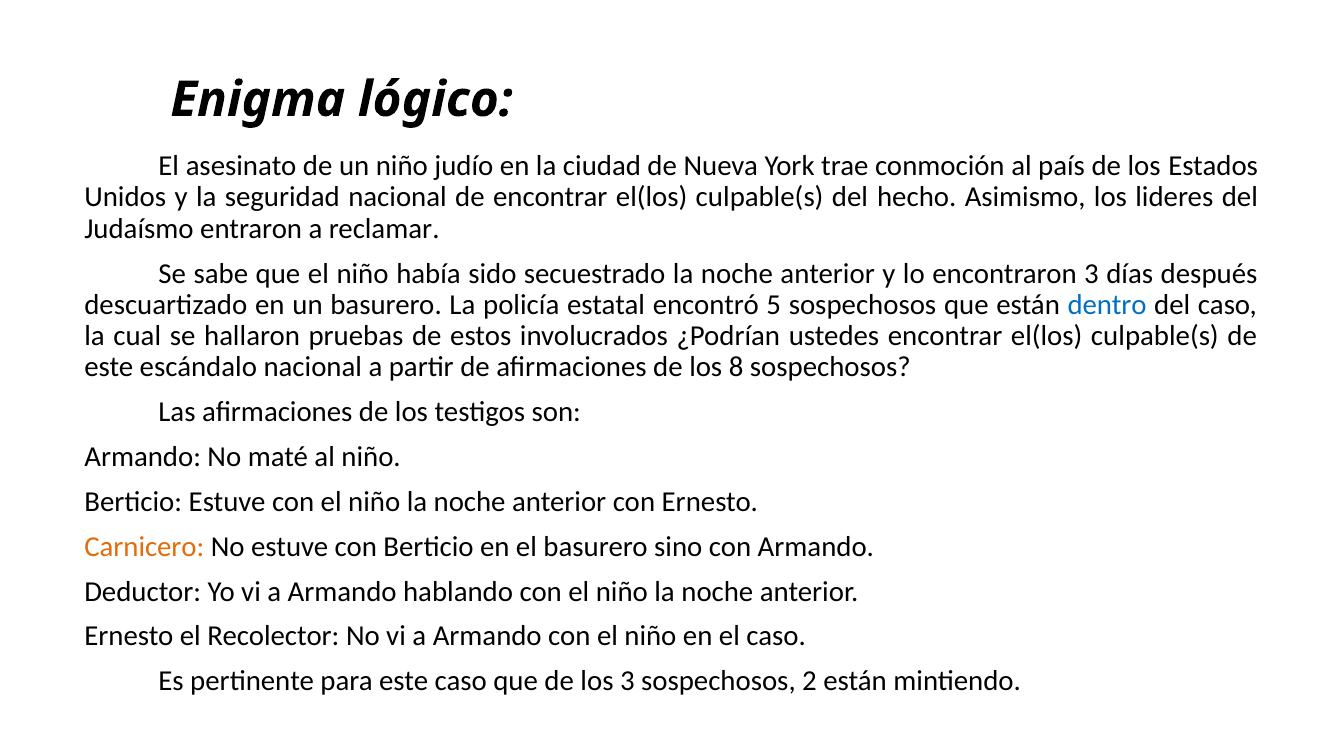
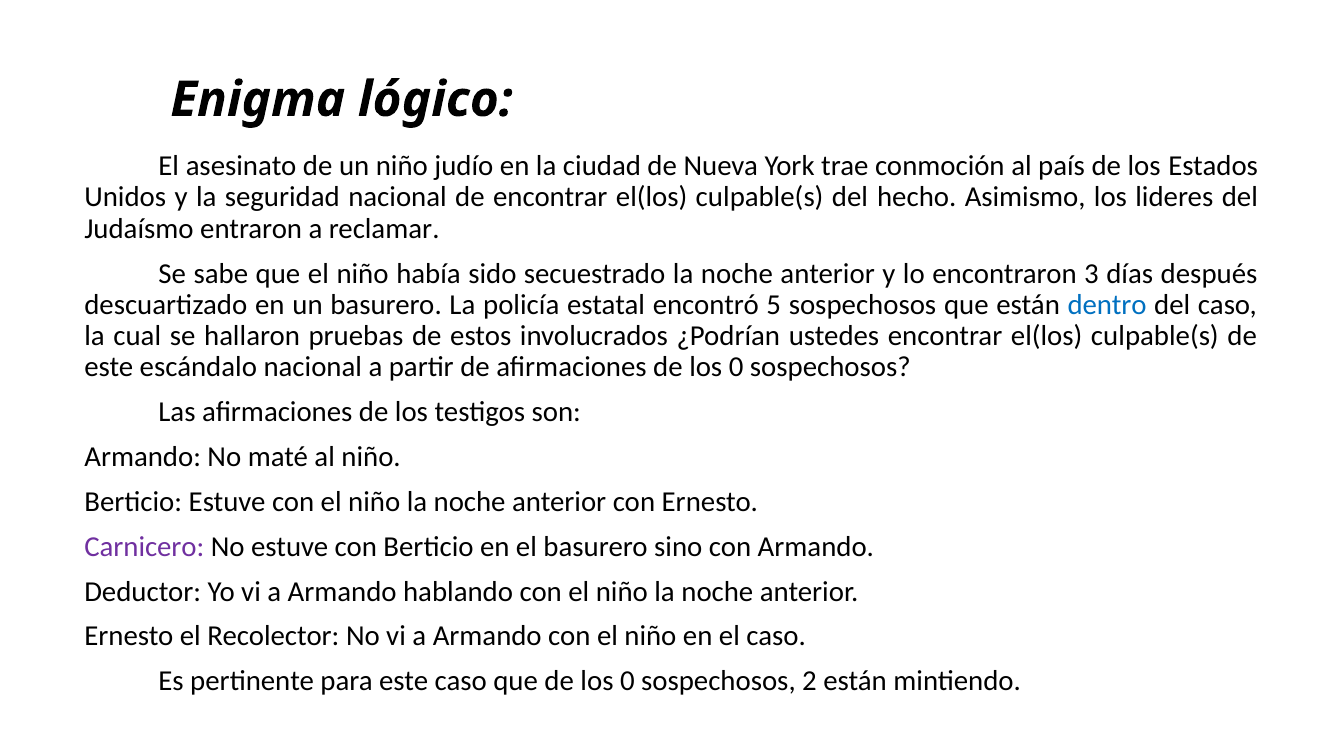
afirmaciones de los 8: 8 -> 0 (736, 367)
Carnicero colour: orange -> purple (144, 546)
que de los 3: 3 -> 0 (627, 681)
